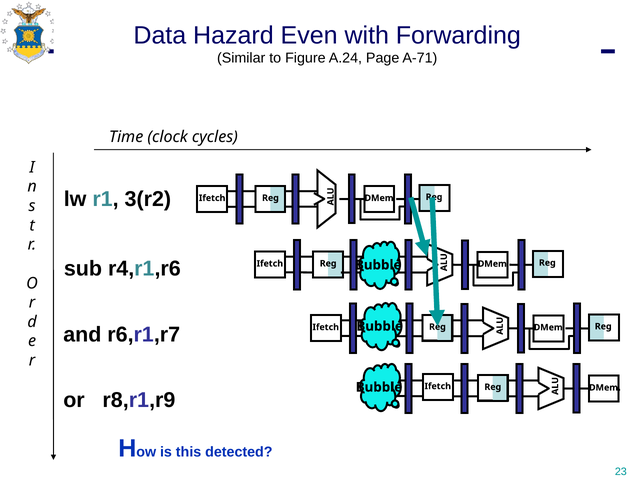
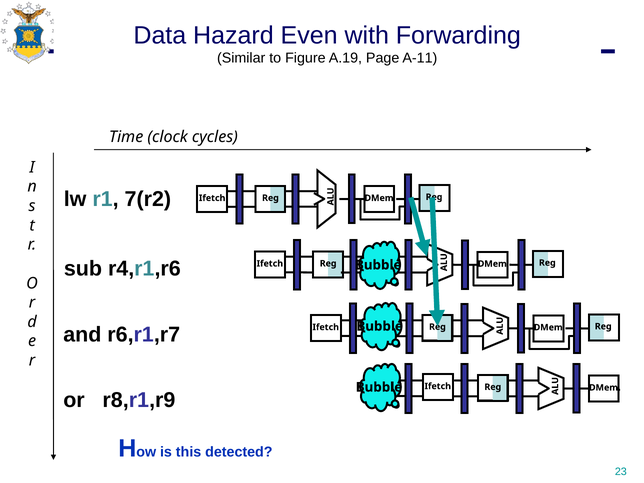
A.24: A.24 -> A.19 (345, 58)
A-71: A-71 -> A-11 (420, 58)
3(r2: 3(r2 -> 7(r2 (148, 199)
